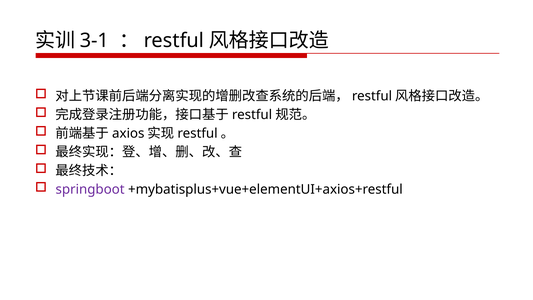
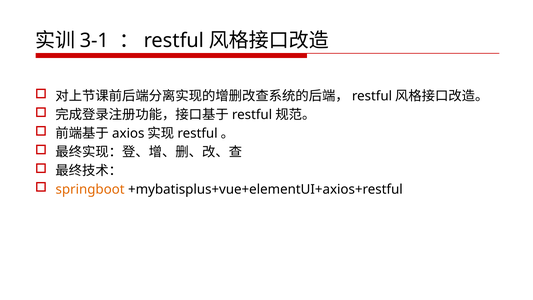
springboot colour: purple -> orange (90, 189)
